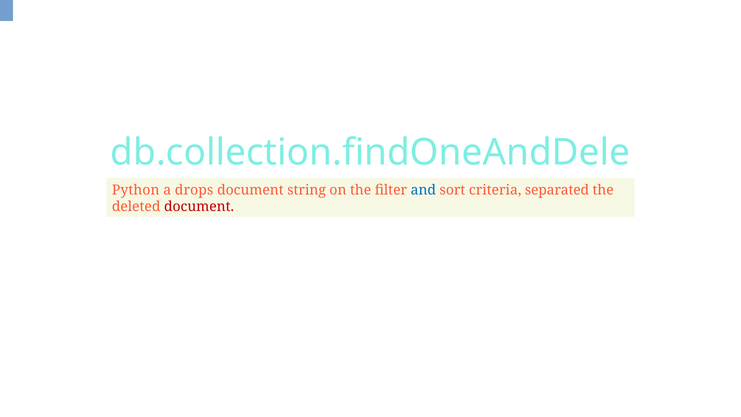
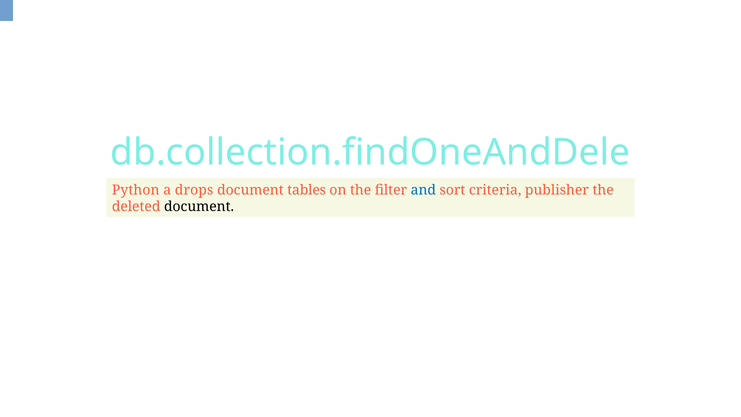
string: string -> tables (307, 190)
separated: separated -> publisher (557, 190)
document colour: red -> black (199, 207)
